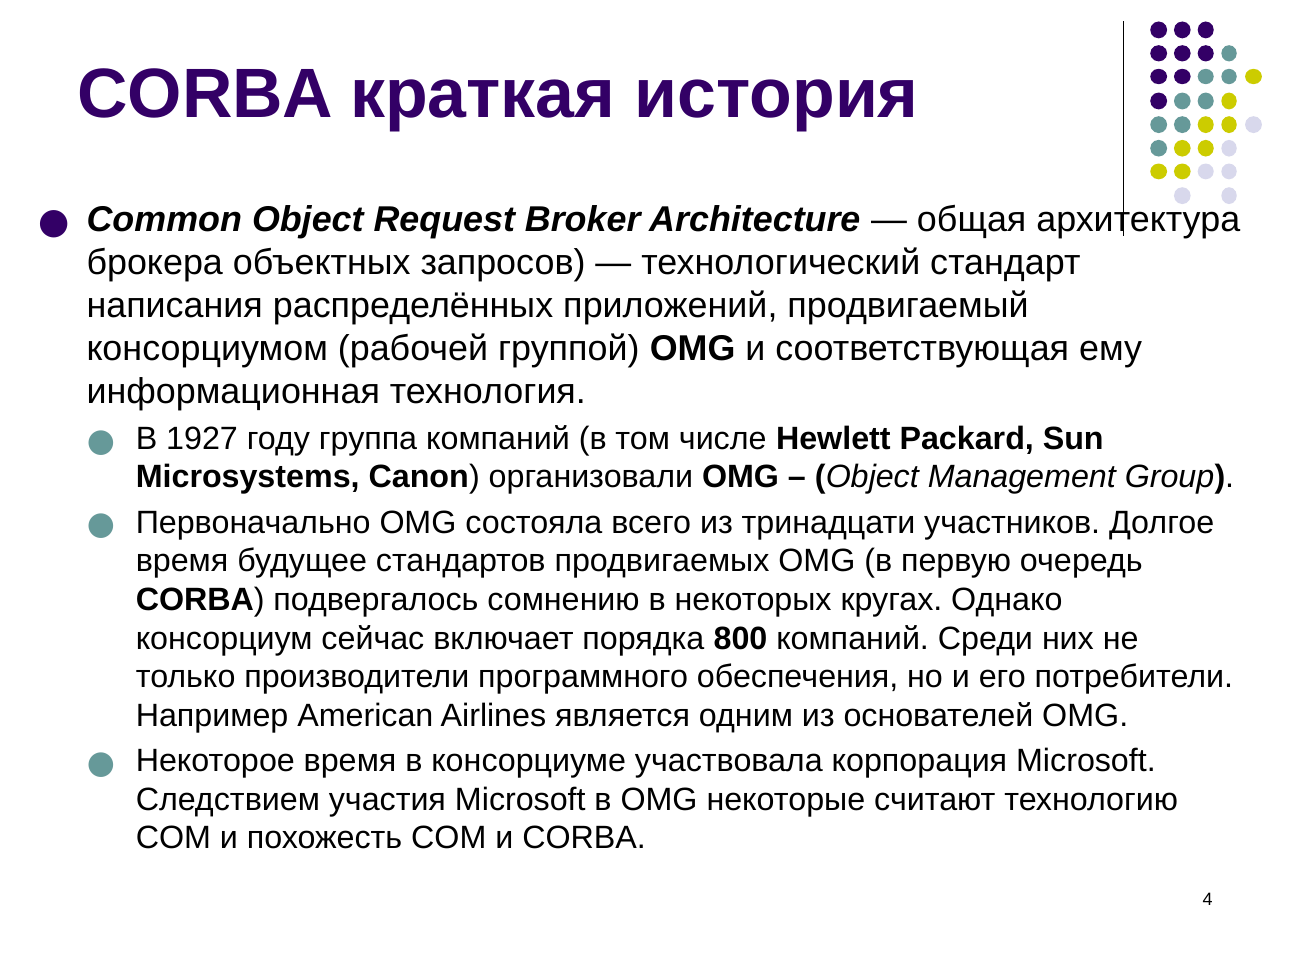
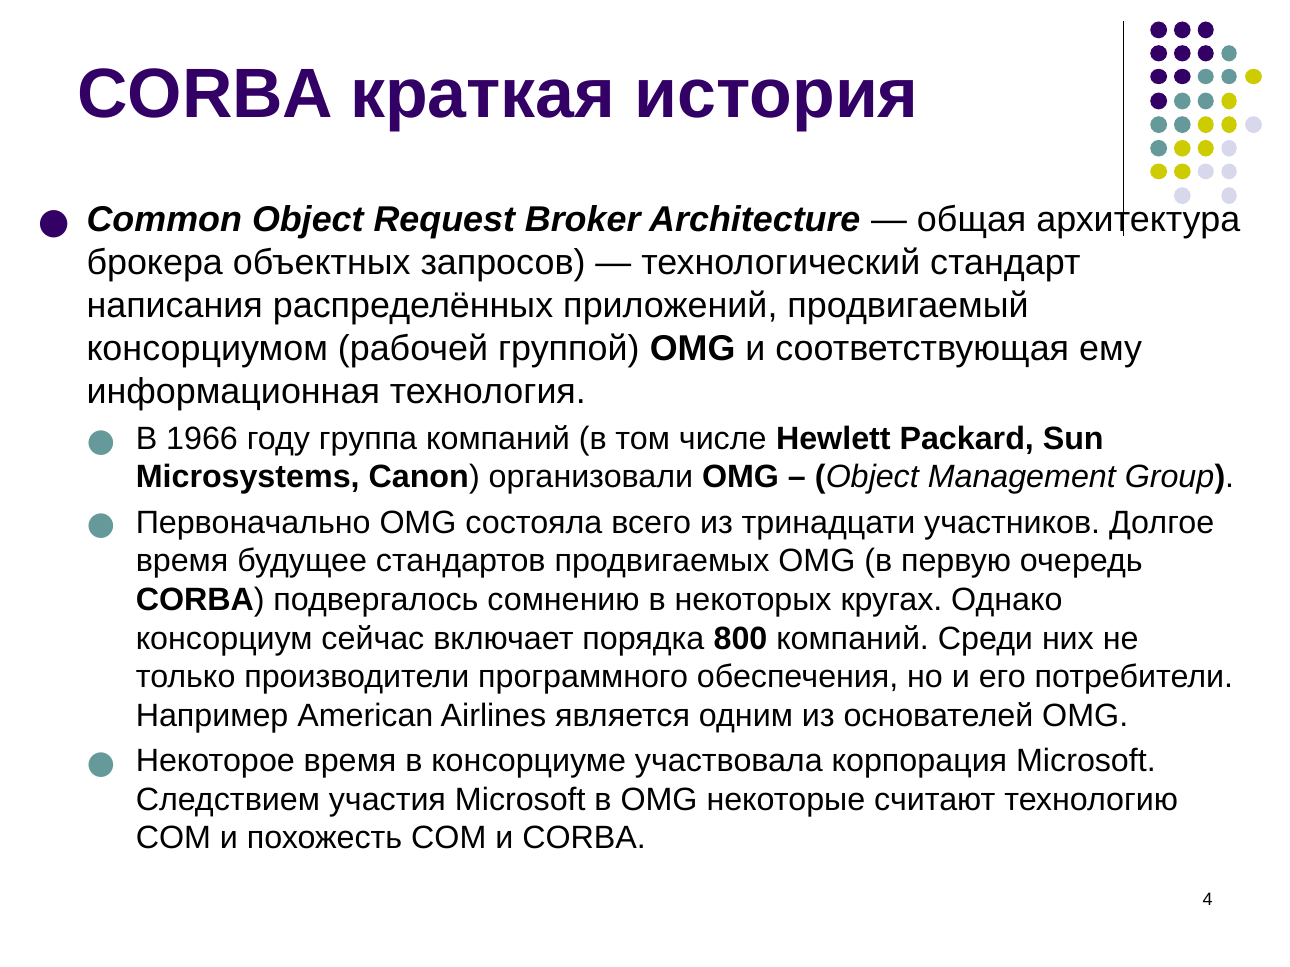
1927: 1927 -> 1966 (202, 439)
